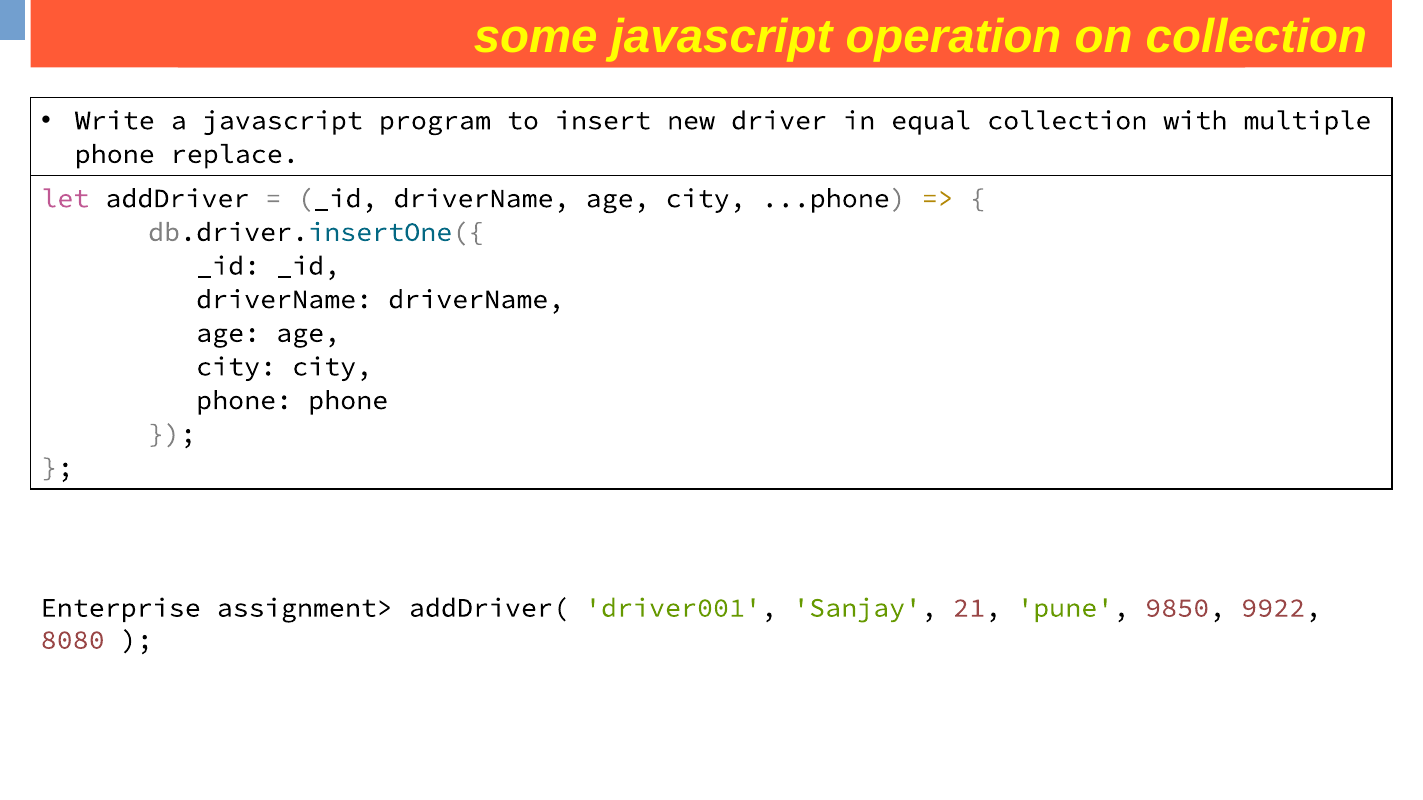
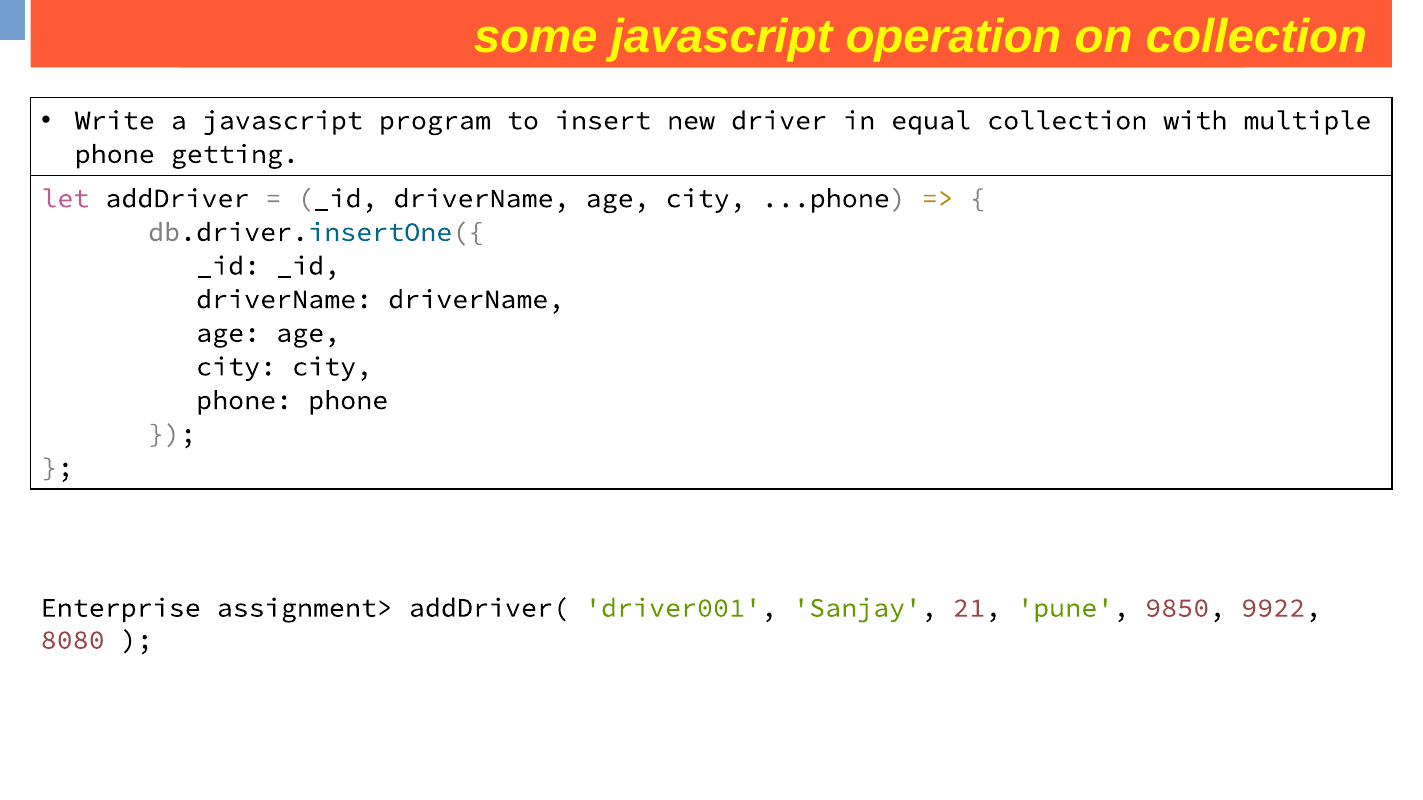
replace: replace -> getting (235, 154)
